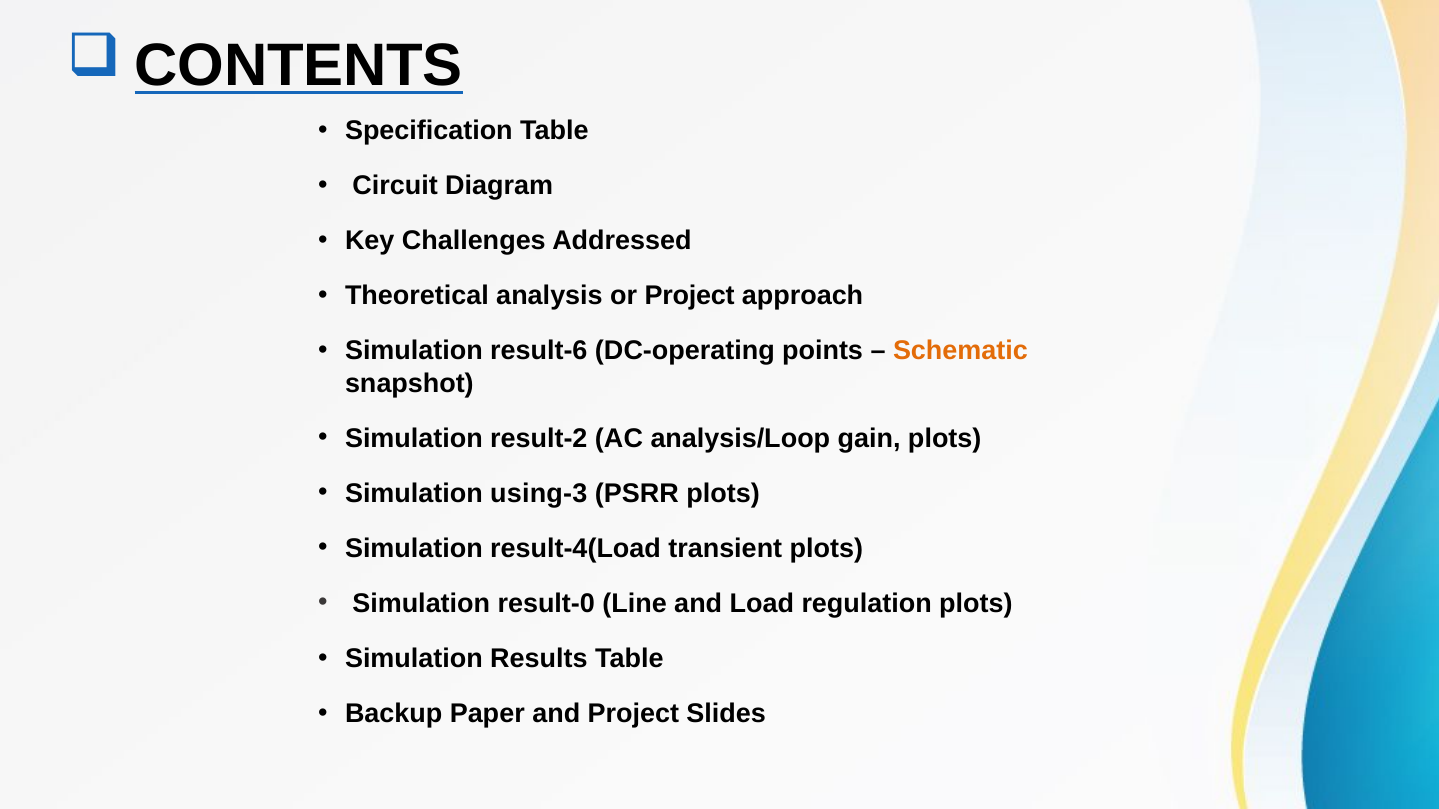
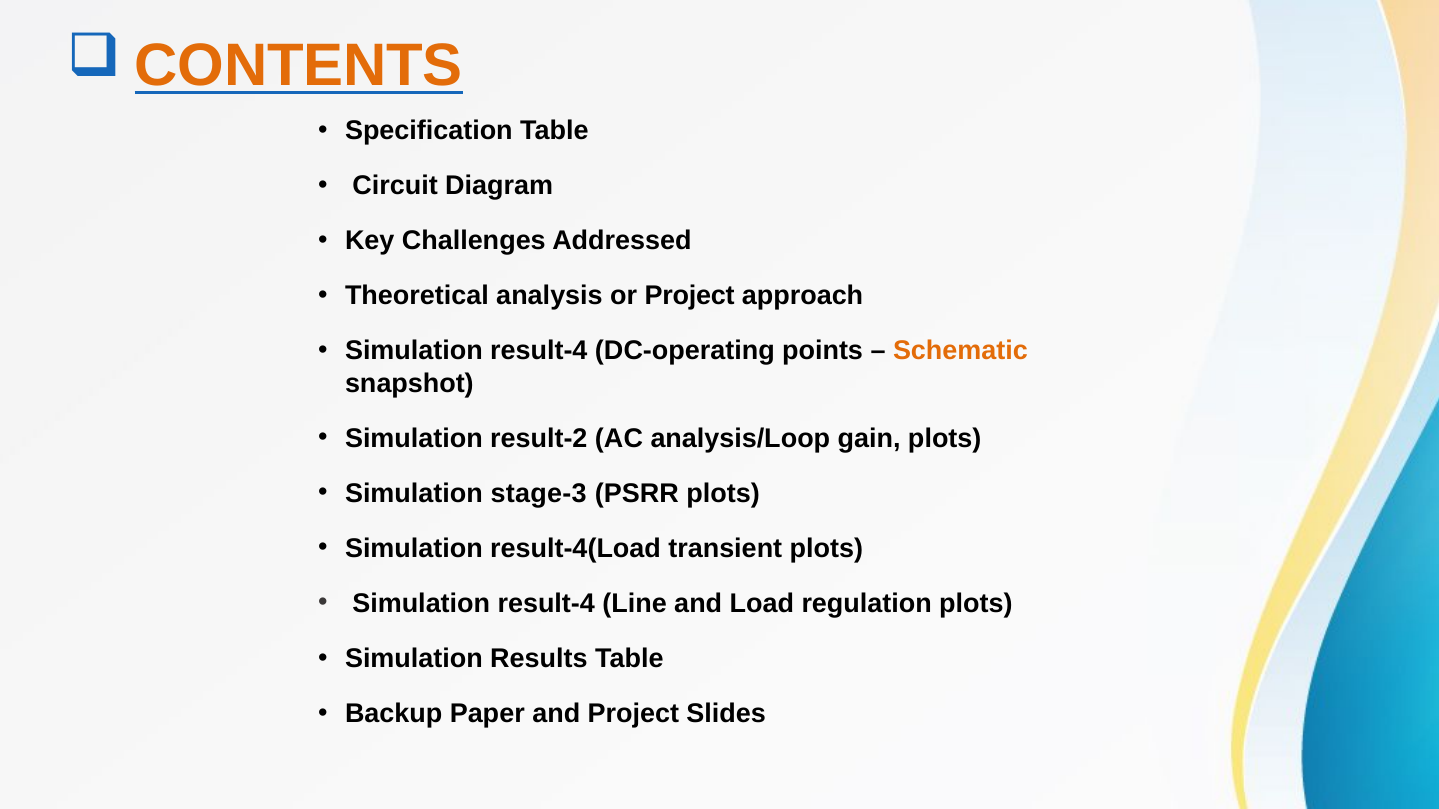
CONTENTS colour: black -> orange (299, 66)
result-6: result-6 -> result-4 (539, 351)
using-3: using-3 -> stage-3 (539, 494)
result-0: result-0 -> result-4 (546, 604)
